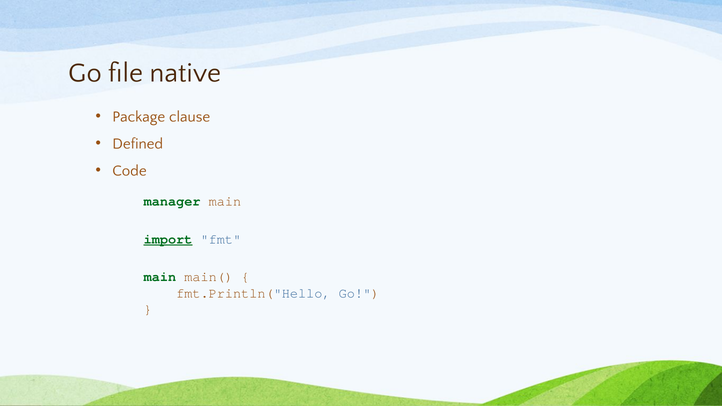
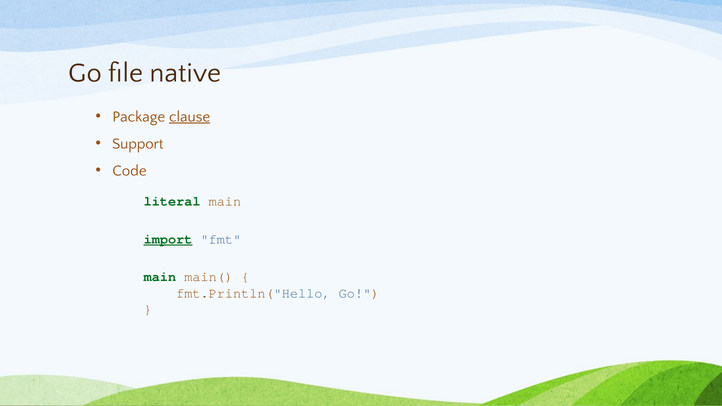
clause underline: none -> present (190, 117)
Defined: Defined -> Support (138, 144)
manager: manager -> literal (172, 201)
